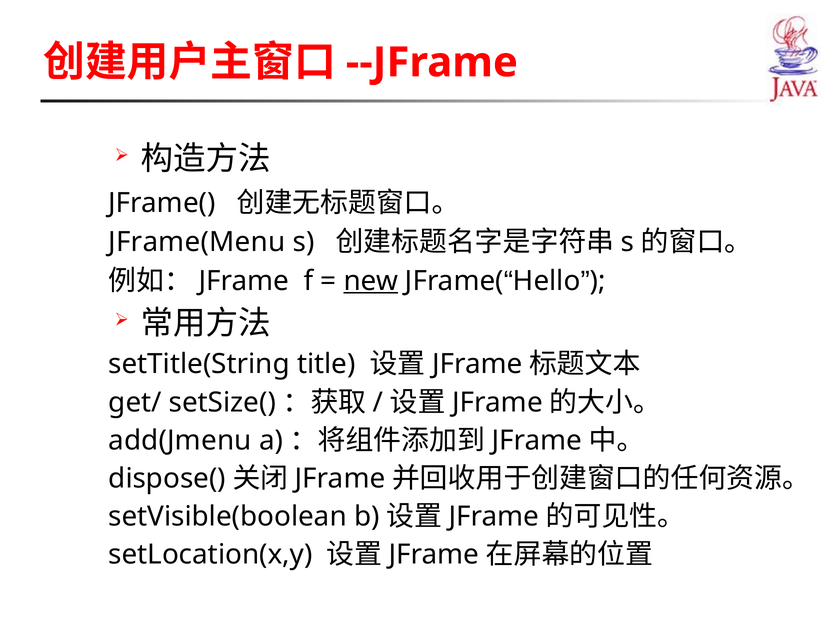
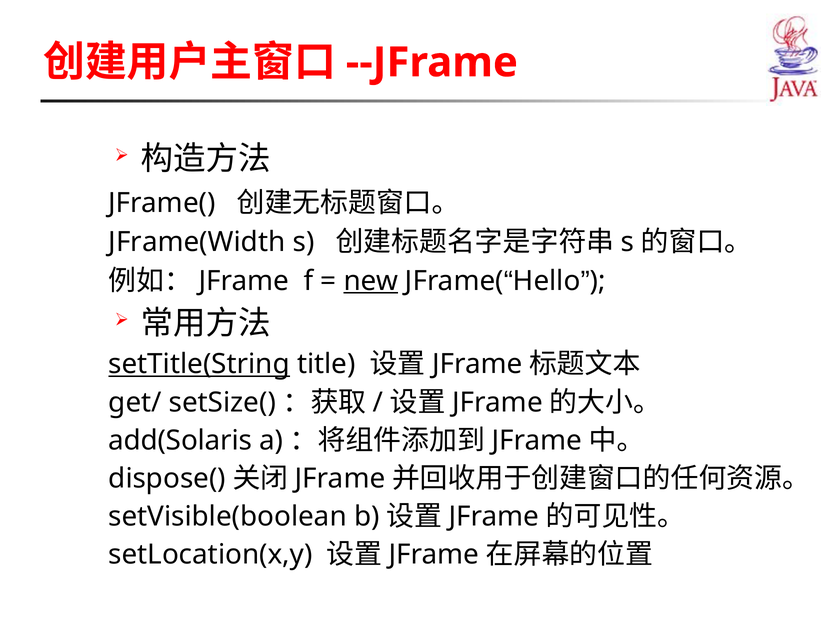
JFrame(Menu: JFrame(Menu -> JFrame(Width (197, 242)
setTitle(String underline: none -> present (199, 364)
add(Jmenu: add(Jmenu -> add(Solaris (180, 440)
